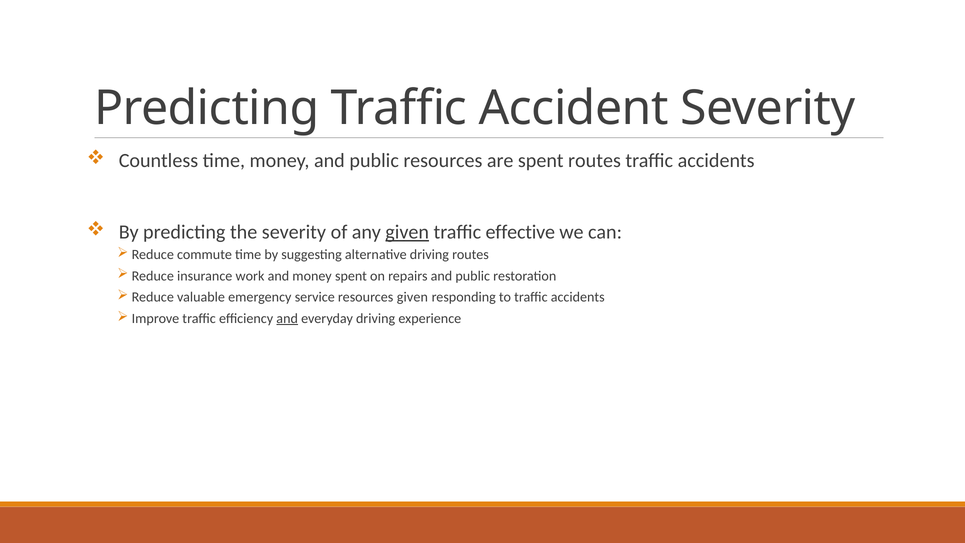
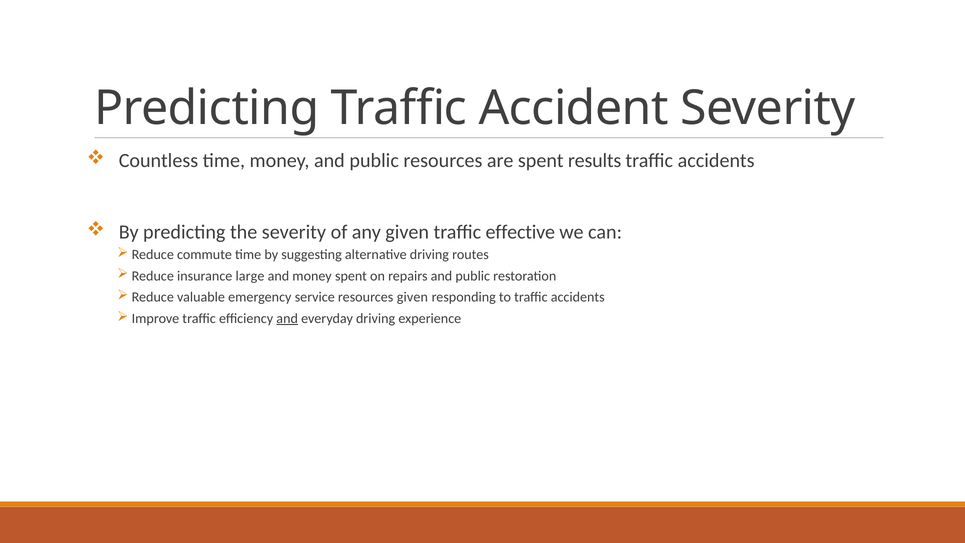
spent routes: routes -> results (595, 160)
given underline: present -> none (407, 232)
work: work -> large (250, 276)
